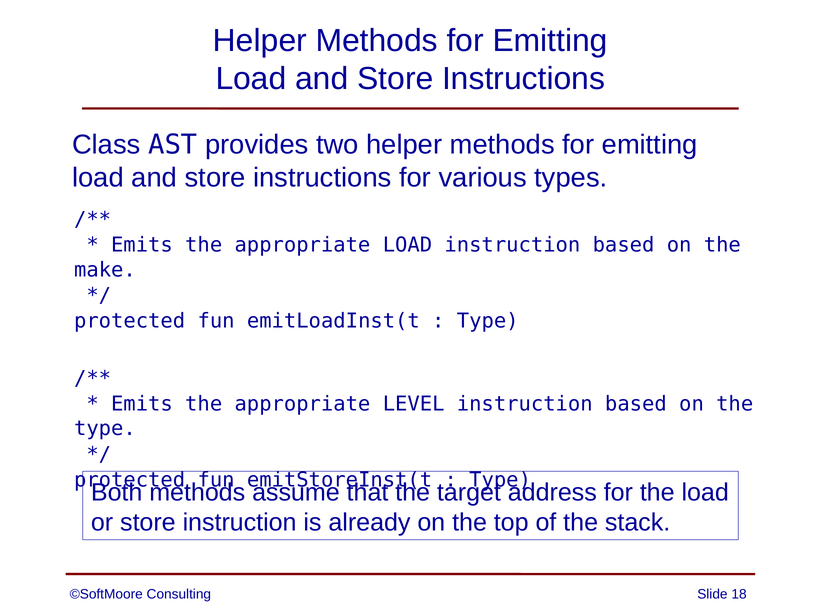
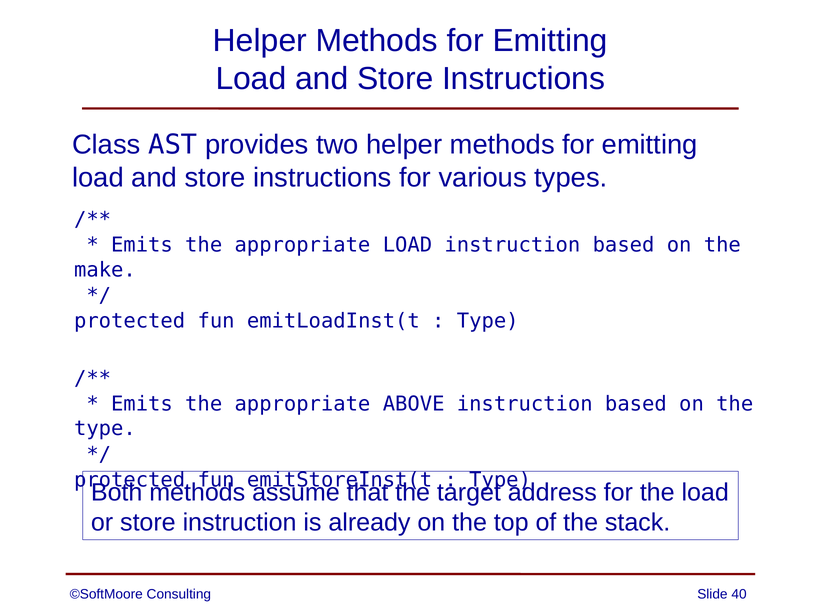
LEVEL: LEVEL -> ABOVE (414, 405)
18: 18 -> 40 (739, 595)
